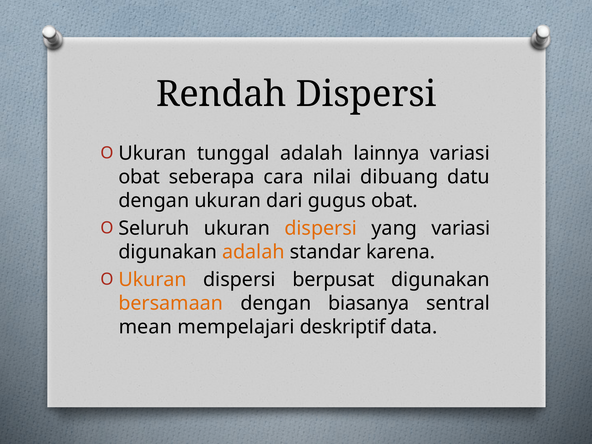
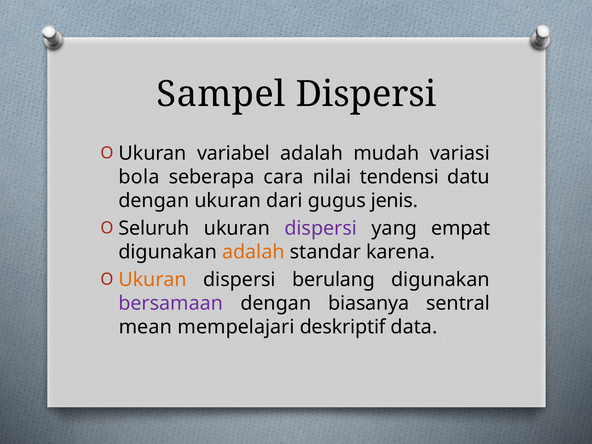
Rendah: Rendah -> Sampel (221, 94)
tunggal: tunggal -> variabel (233, 153)
lainnya: lainnya -> mudah (386, 153)
obat: obat -> bola (139, 177)
dibuang: dibuang -> tendensi (399, 177)
gugus obat: obat -> jenis (394, 201)
dispersi colour: orange -> purple (321, 228)
yang variasi: variasi -> empat (461, 228)
berpusat: berpusat -> berulang (334, 280)
bersamaan colour: orange -> purple (171, 303)
